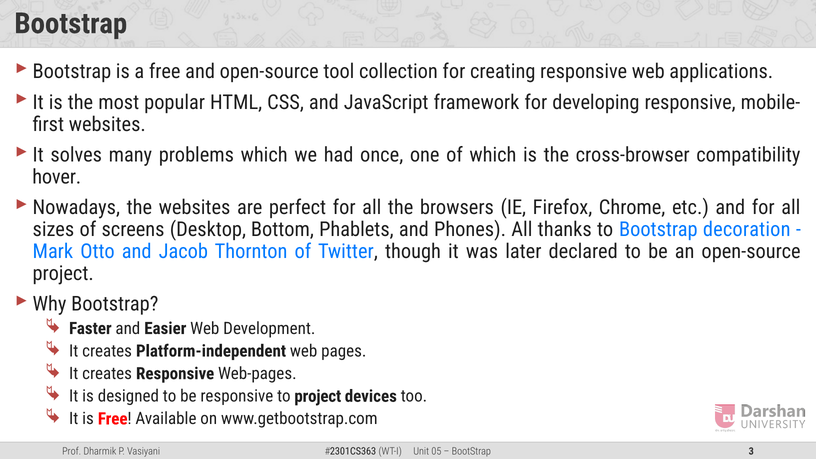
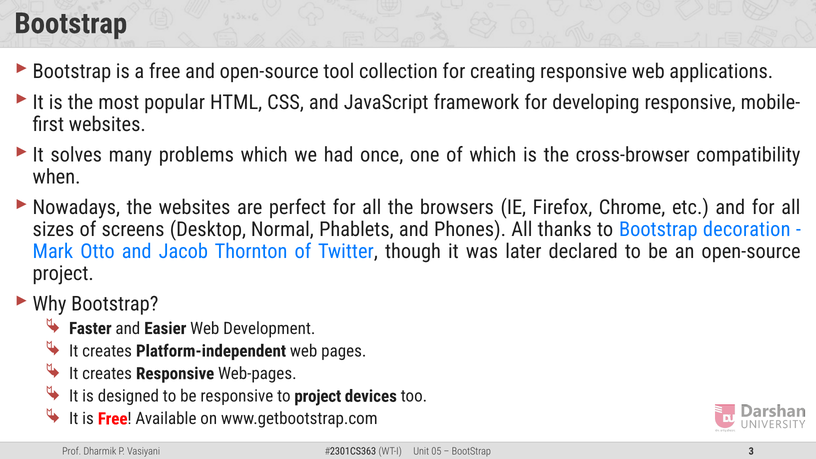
hover: hover -> when (57, 177)
Bottom: Bottom -> Normal (282, 229)
